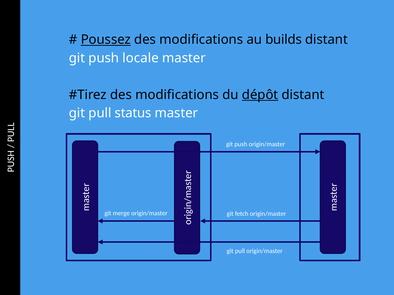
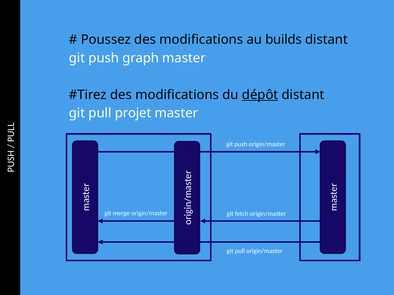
Poussez underline: present -> none (106, 40)
locale: locale -> graph (141, 58)
status: status -> projet (133, 113)
